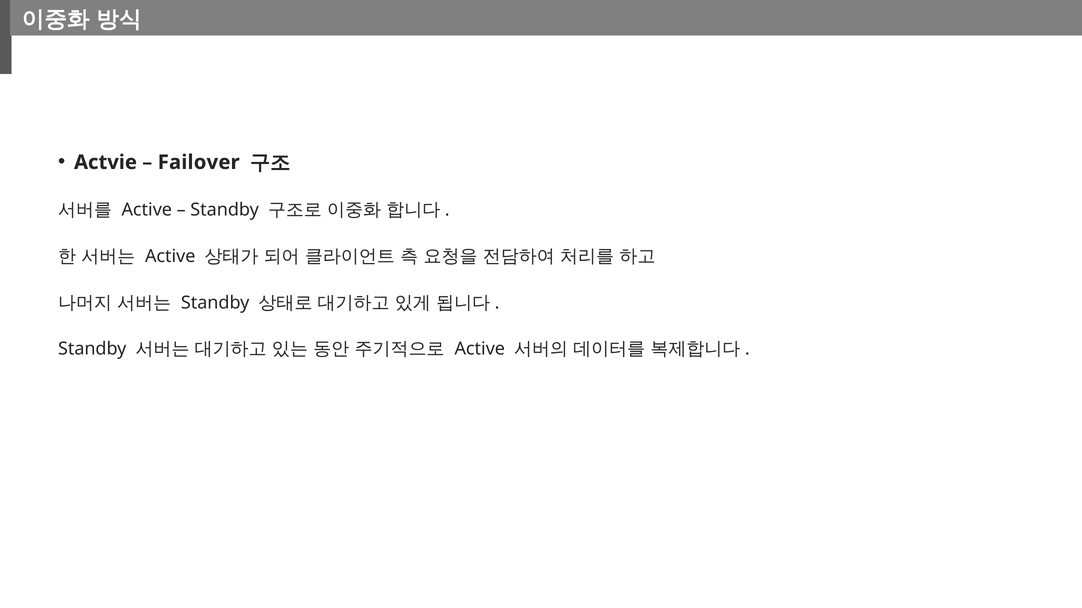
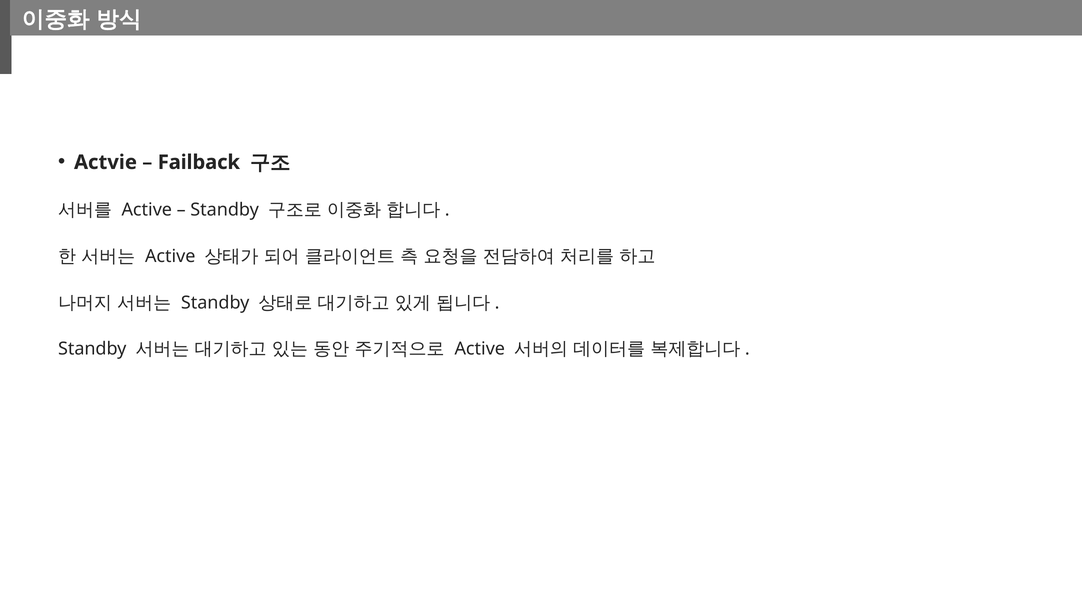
Failover: Failover -> Failback (199, 162)
